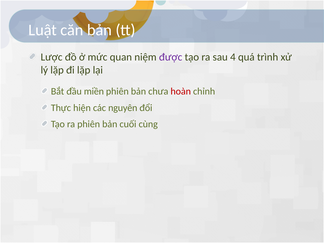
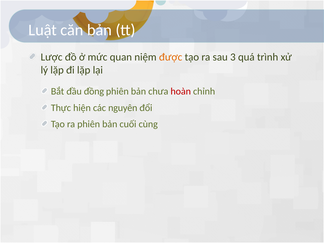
được colour: purple -> orange (171, 57)
4: 4 -> 3 (233, 57)
miền: miền -> đồng (94, 91)
